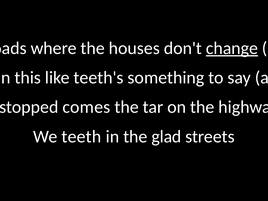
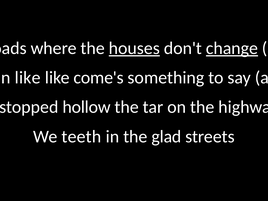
houses underline: none -> present (134, 48)
this: this -> like (28, 78)
teeth's: teeth's -> come's (99, 78)
comes: comes -> hollow (87, 107)
